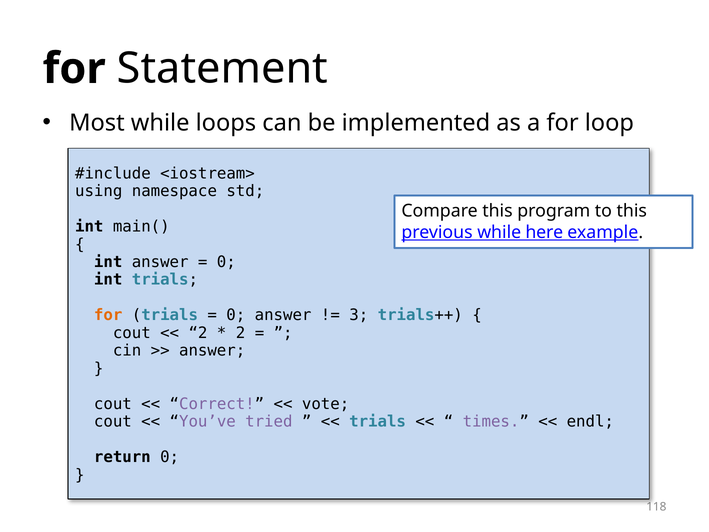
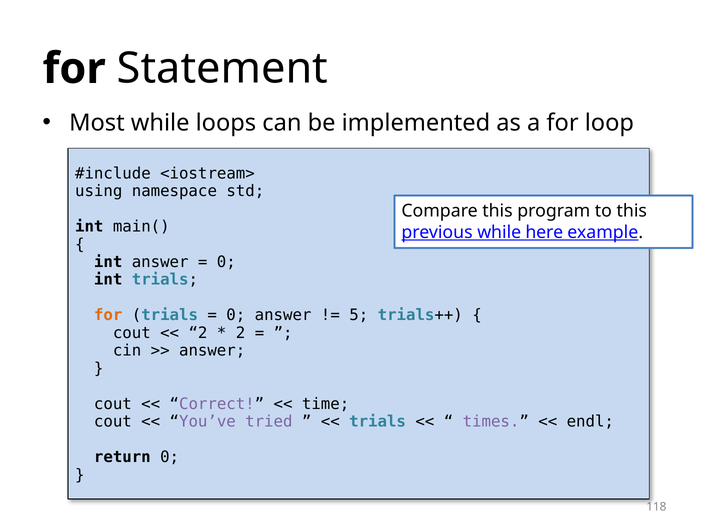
3: 3 -> 5 (359, 315)
vote: vote -> time (326, 404)
